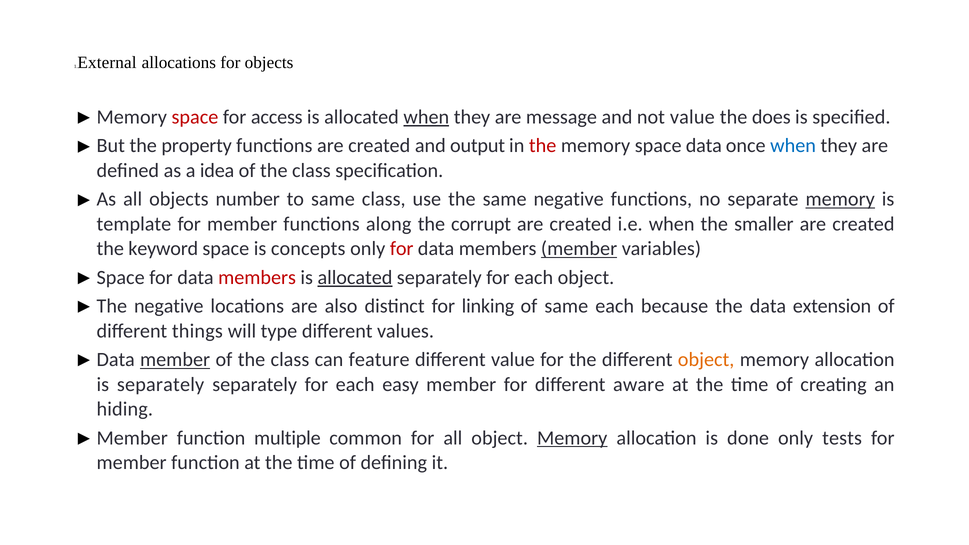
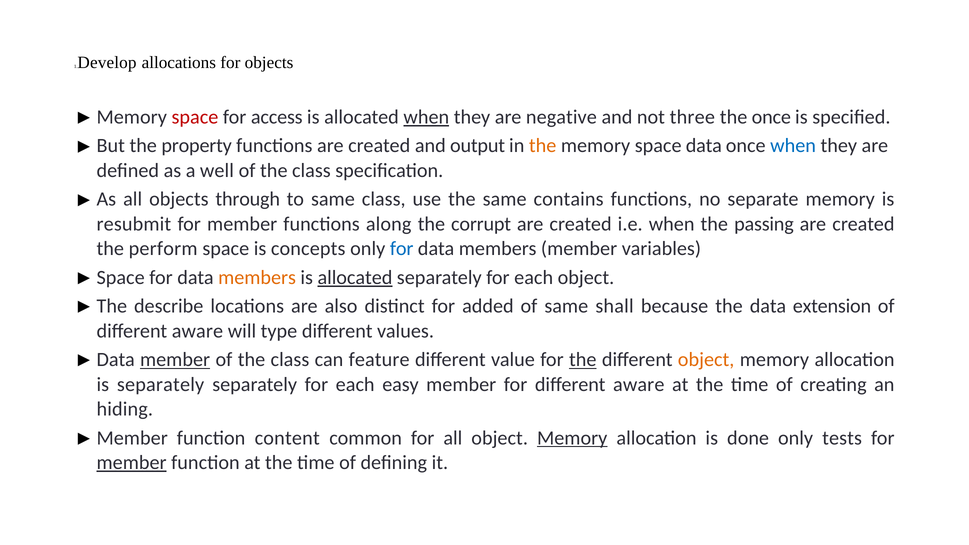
External: External -> Develop (107, 63)
message: message -> negative (561, 117)
not value: value -> three (692, 117)
the does: does -> once (771, 117)
the colour: red -> orange (543, 146)
idea: idea -> well (217, 171)
number: number -> through (248, 199)
same negative: negative -> contains (569, 199)
memory underline: present -> none (840, 199)
template: template -> resubmit (134, 224)
smaller: smaller -> passing (764, 224)
keyword: keyword -> perform (163, 249)
for colour: red -> blue (402, 249)
member underline: present -> none (579, 249)
members colour: red -> orange (257, 278)
negative: negative -> describe (169, 306)
linking: linking -> added (488, 306)
same each: each -> shall (615, 306)
things: things -> aware (197, 331)
the underline: none -> present (583, 360)
multiple: multiple -> content (287, 438)
member underline: none -> present (132, 463)
